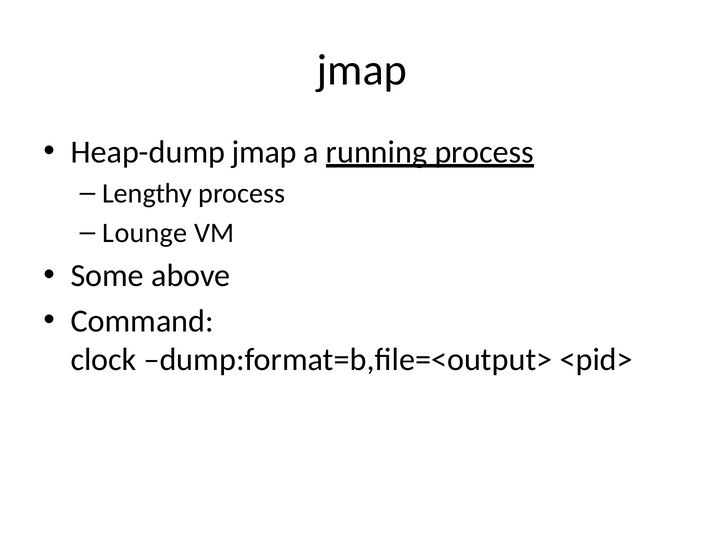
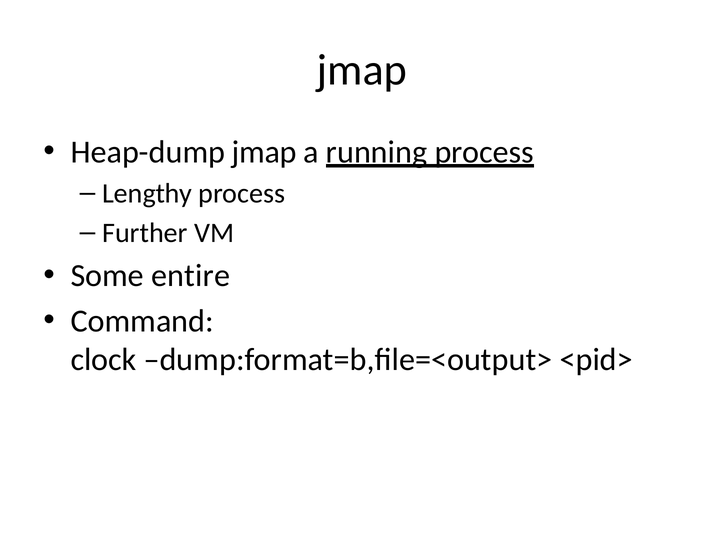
Lounge: Lounge -> Further (145, 233)
above: above -> entire (191, 276)
